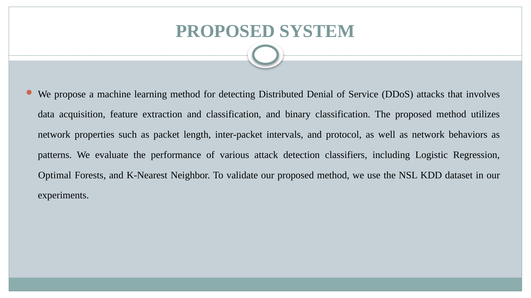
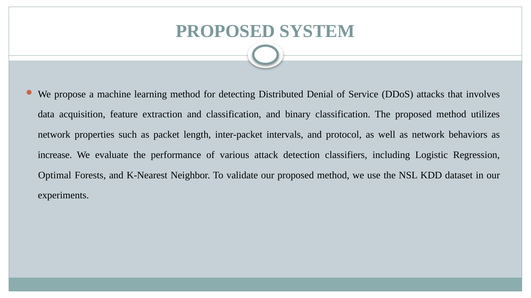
patterns: patterns -> increase (55, 155)
